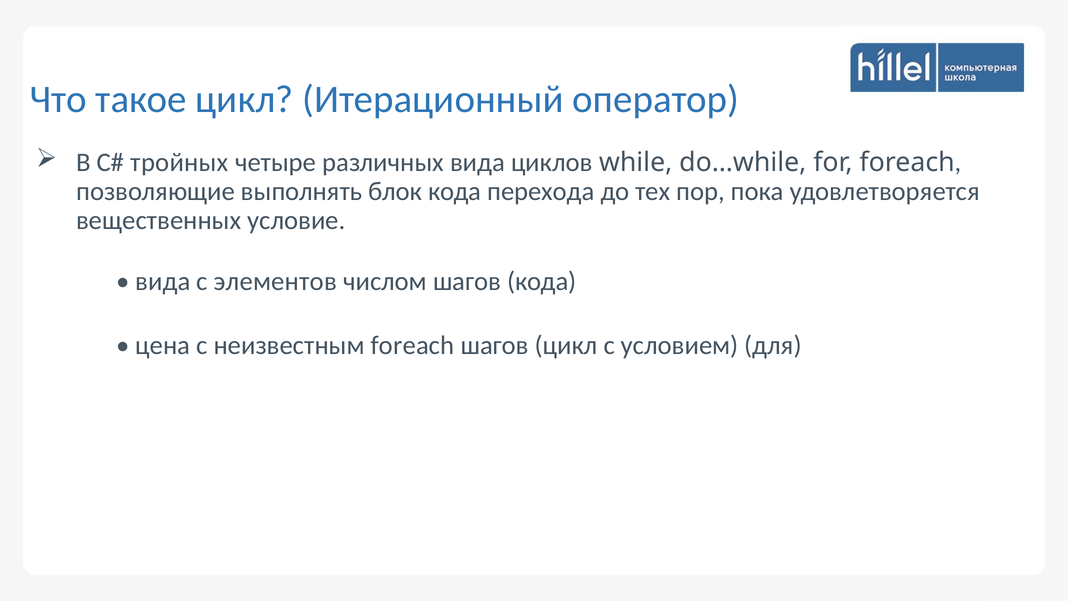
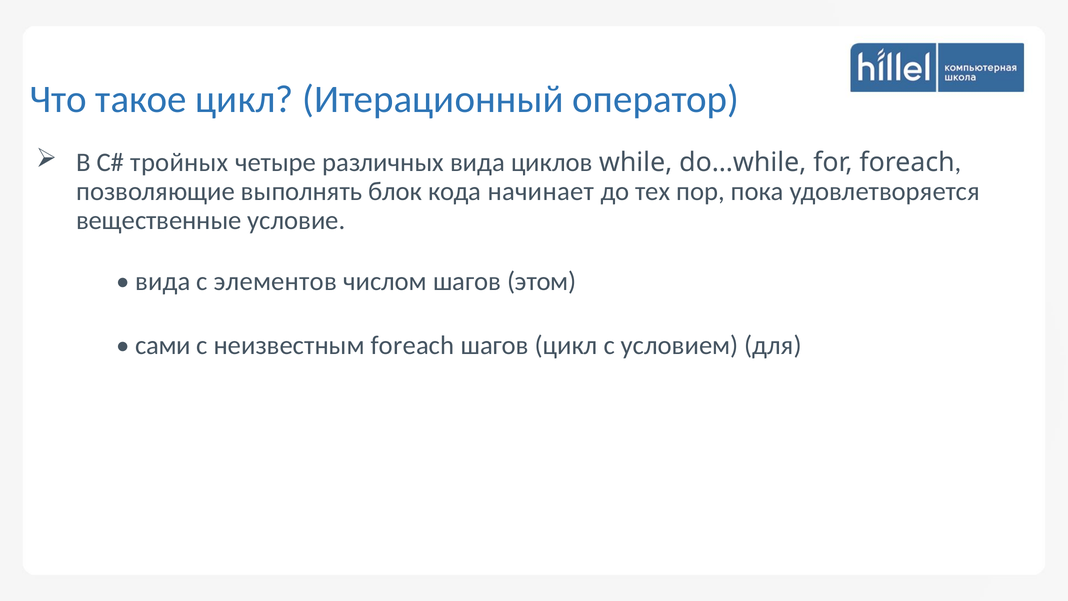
перехода: перехода -> начинает (541, 191)
вещественных: вещественных -> вещественные (159, 220)
шагов кода: кода -> этом (542, 281)
цена: цена -> сами (163, 345)
